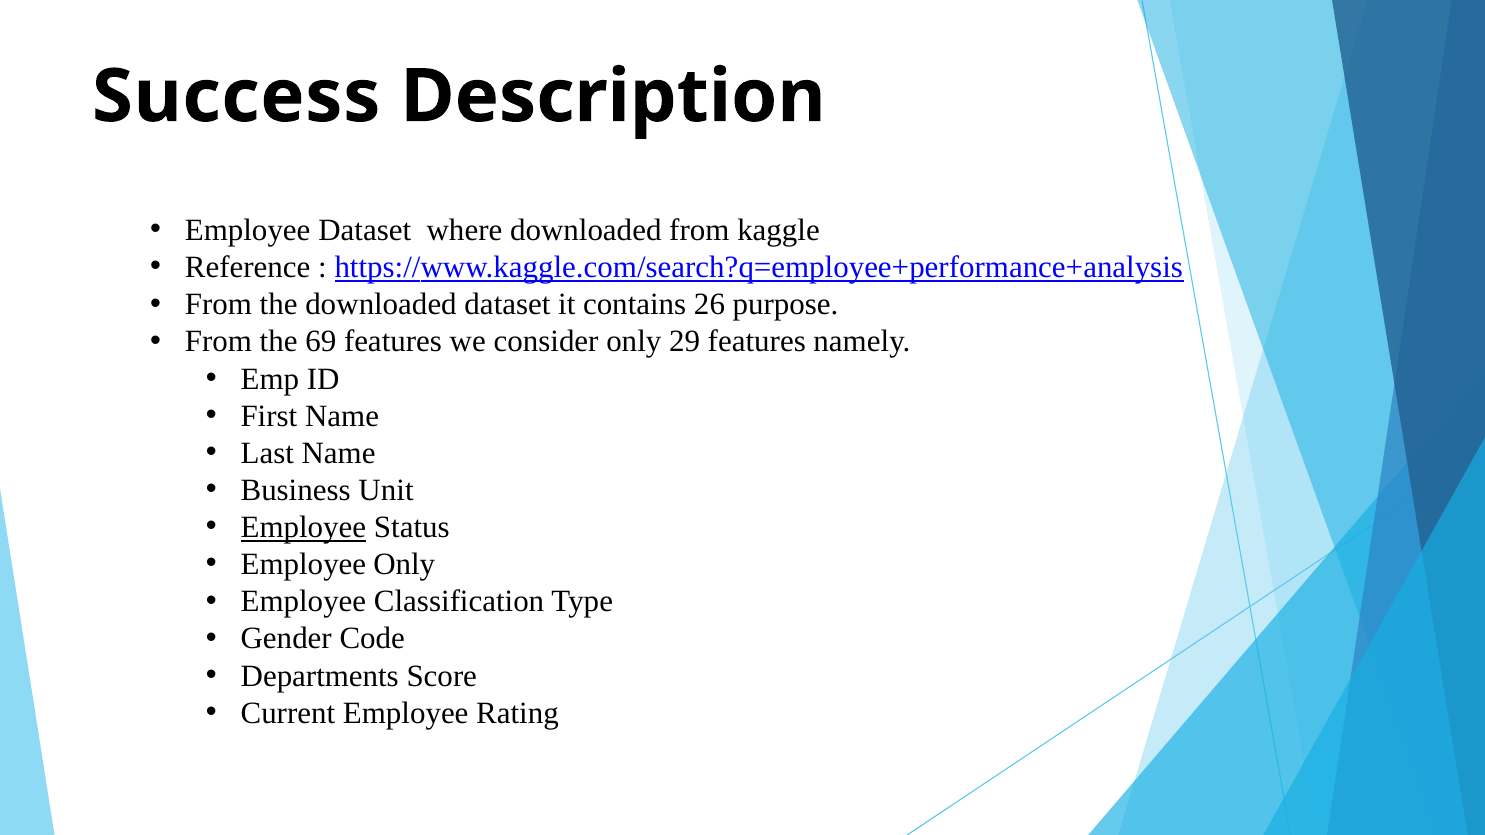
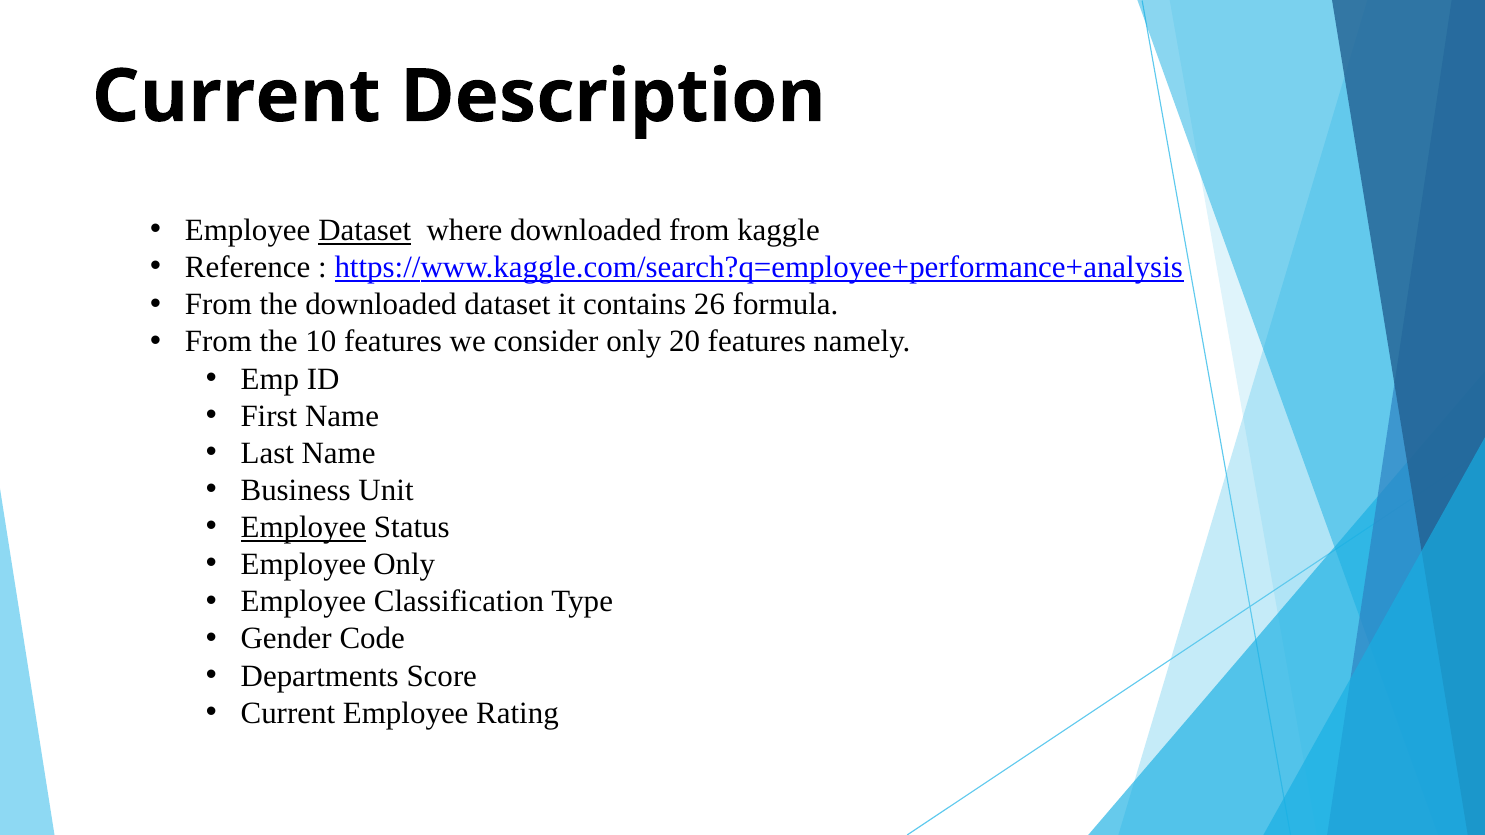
Success: Success -> Current (236, 97)
Dataset underline: none -> present (365, 230)
purpose: purpose -> formula (786, 305)
69: 69 -> 10 (321, 342)
29: 29 -> 20 (685, 342)
